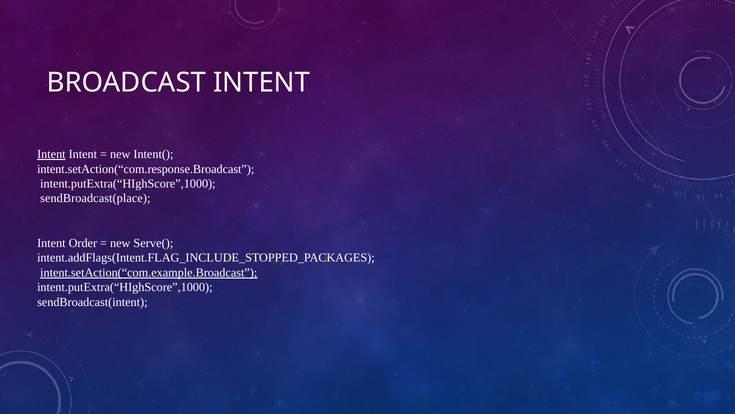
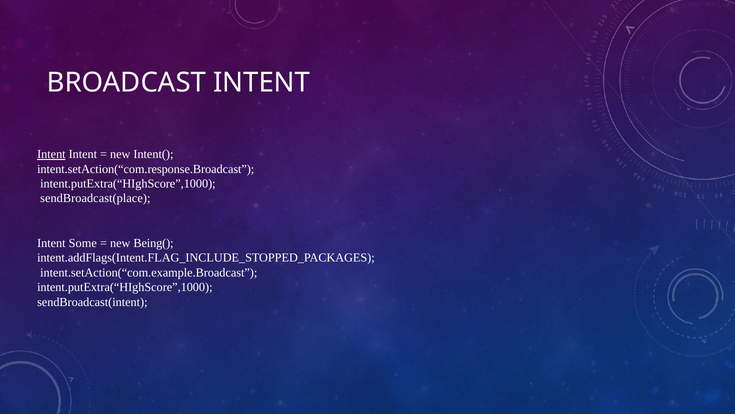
Order: Order -> Some (83, 243)
Serve(: Serve( -> Being( (153, 243)
intent.setAction(“com.example.Broadcast underline: present -> none (149, 272)
